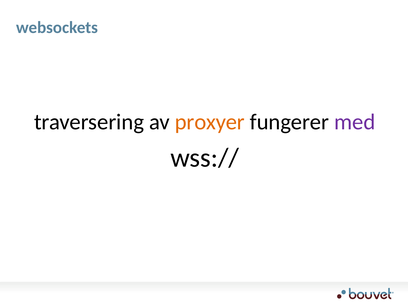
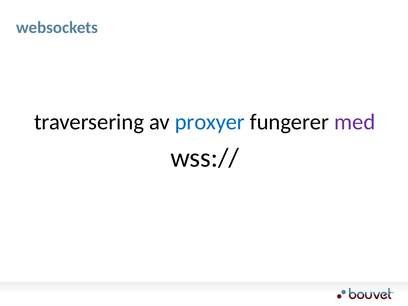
proxyer colour: orange -> blue (210, 122)
